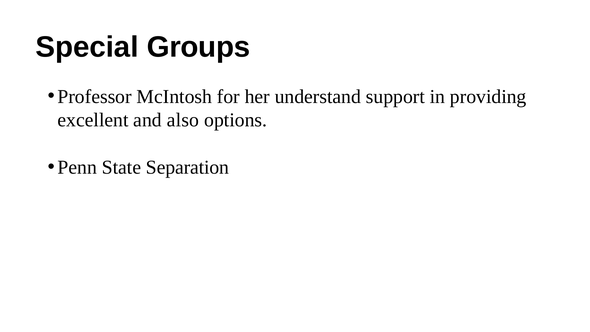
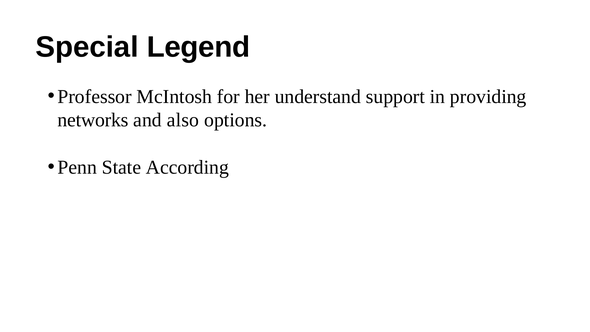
Groups: Groups -> Legend (198, 47)
excellent: excellent -> networks (93, 120)
Separation: Separation -> According (187, 167)
